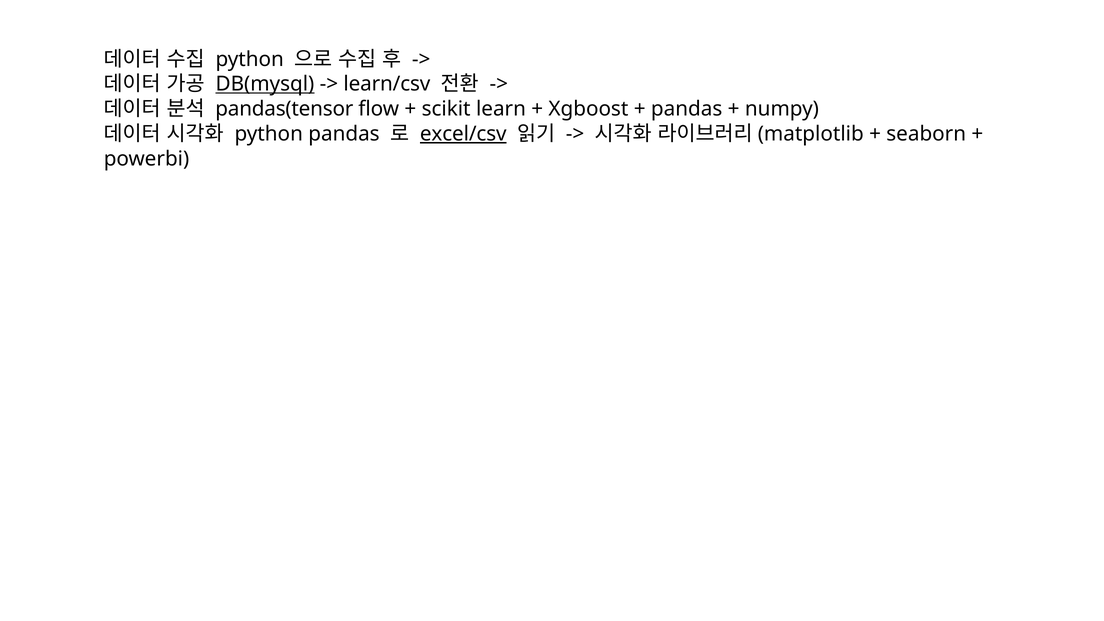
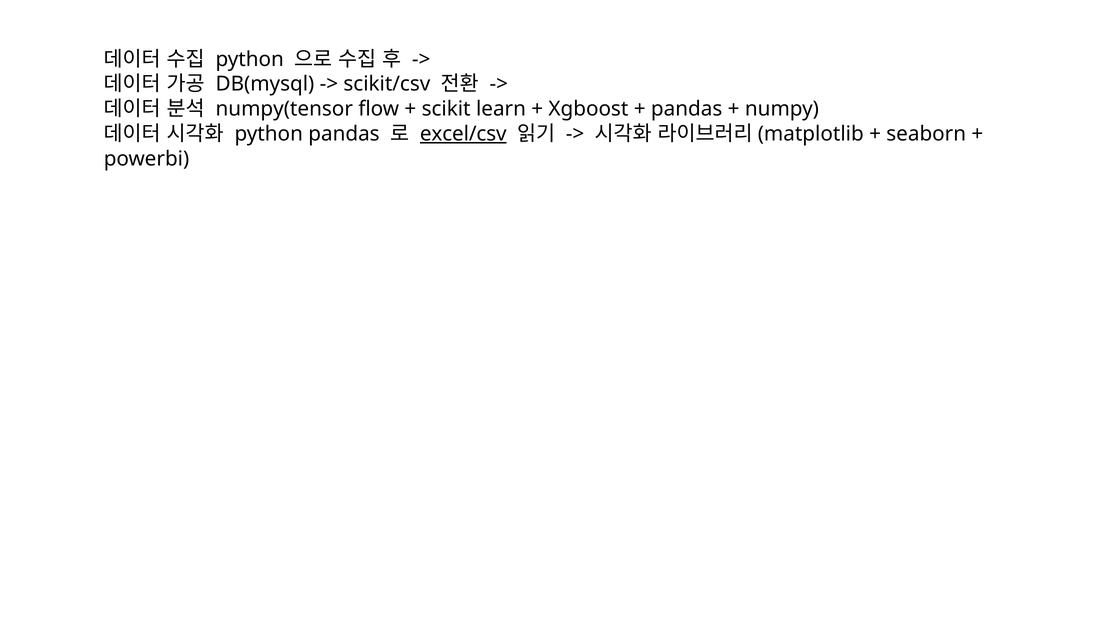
DB(mysql underline: present -> none (265, 84)
learn/csv: learn/csv -> scikit/csv (387, 84)
pandas(tensor: pandas(tensor -> numpy(tensor (284, 109)
